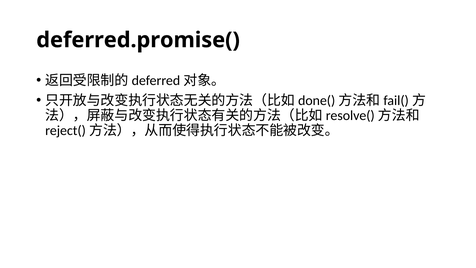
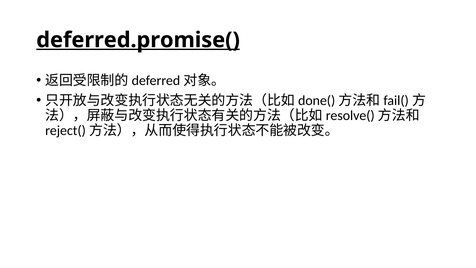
deferred.promise( underline: none -> present (138, 40)
